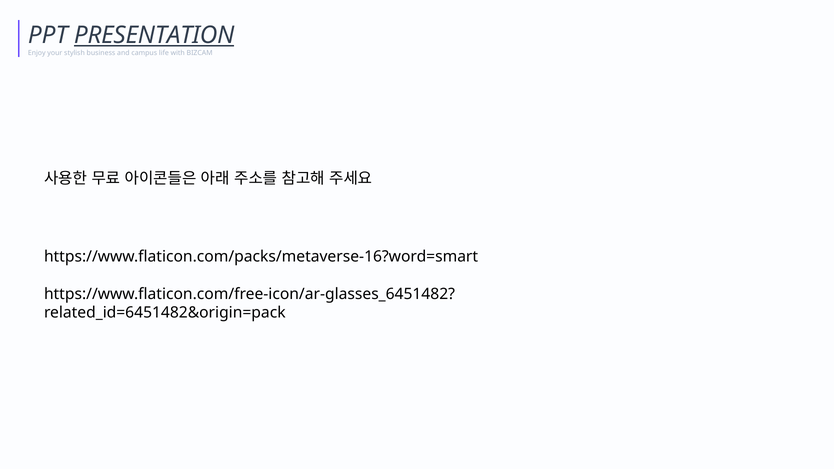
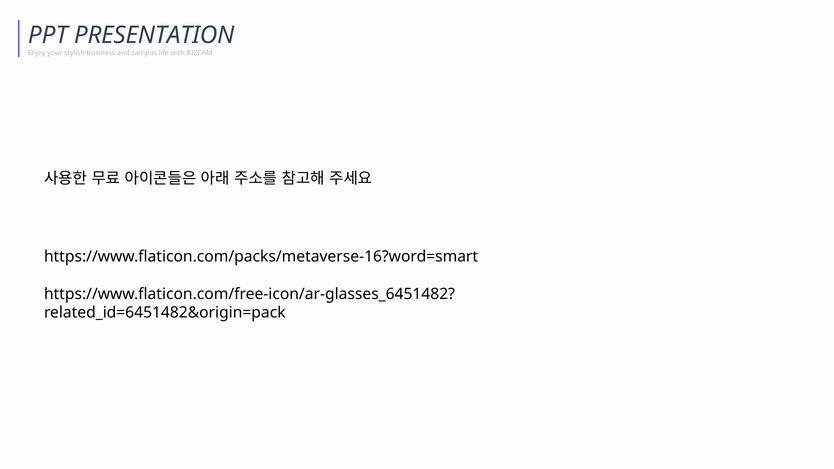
PRESENTATION underline: present -> none (154, 35)
